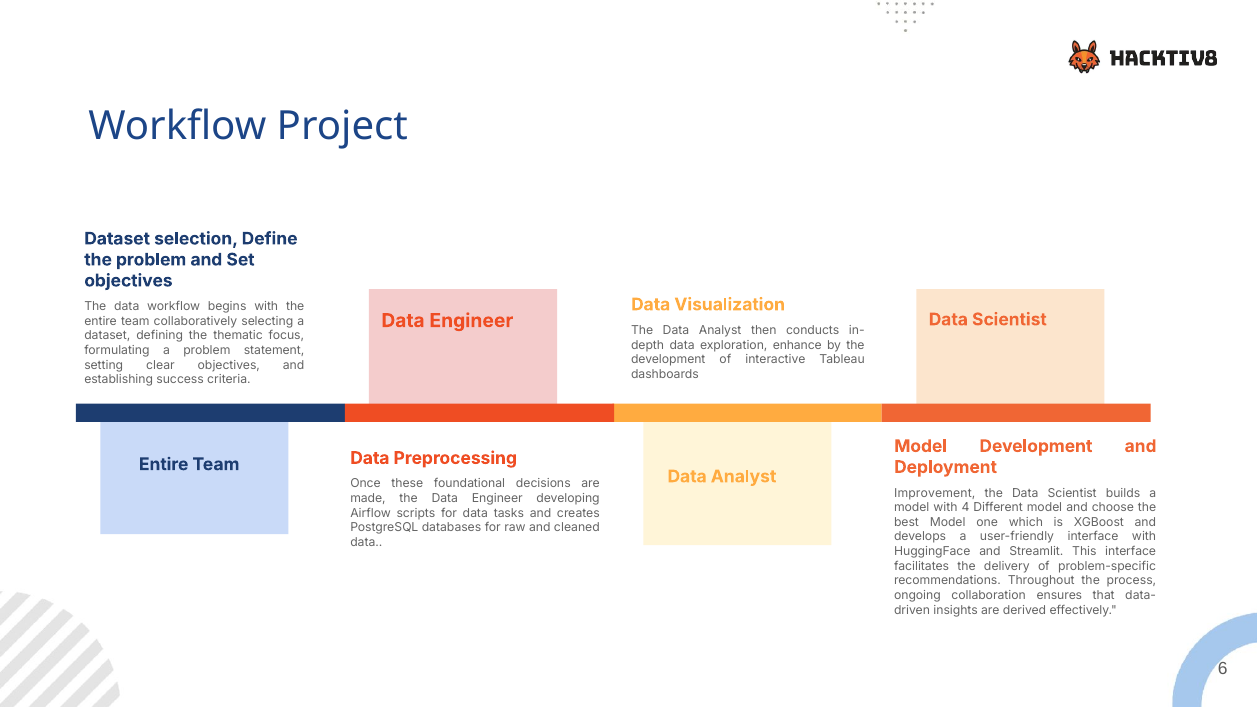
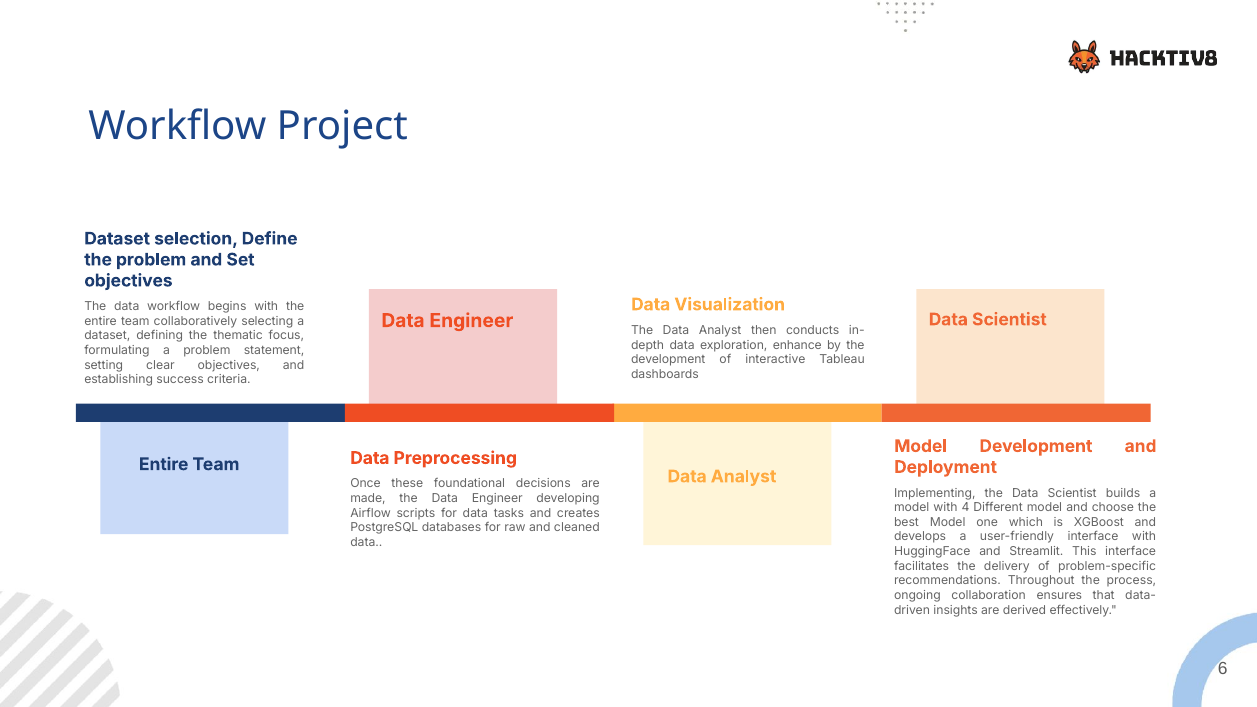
Improvement: Improvement -> Implementing (935, 493)
